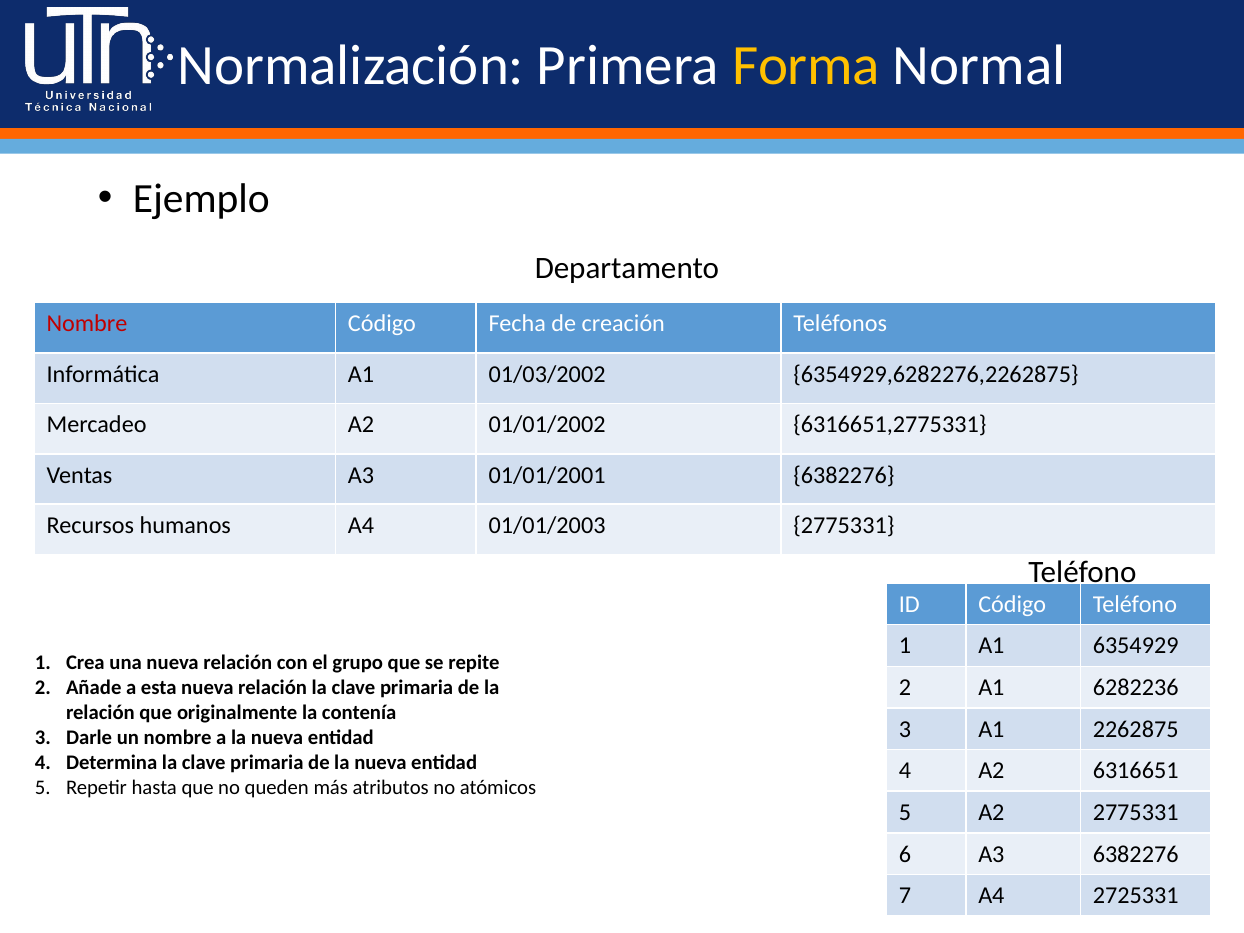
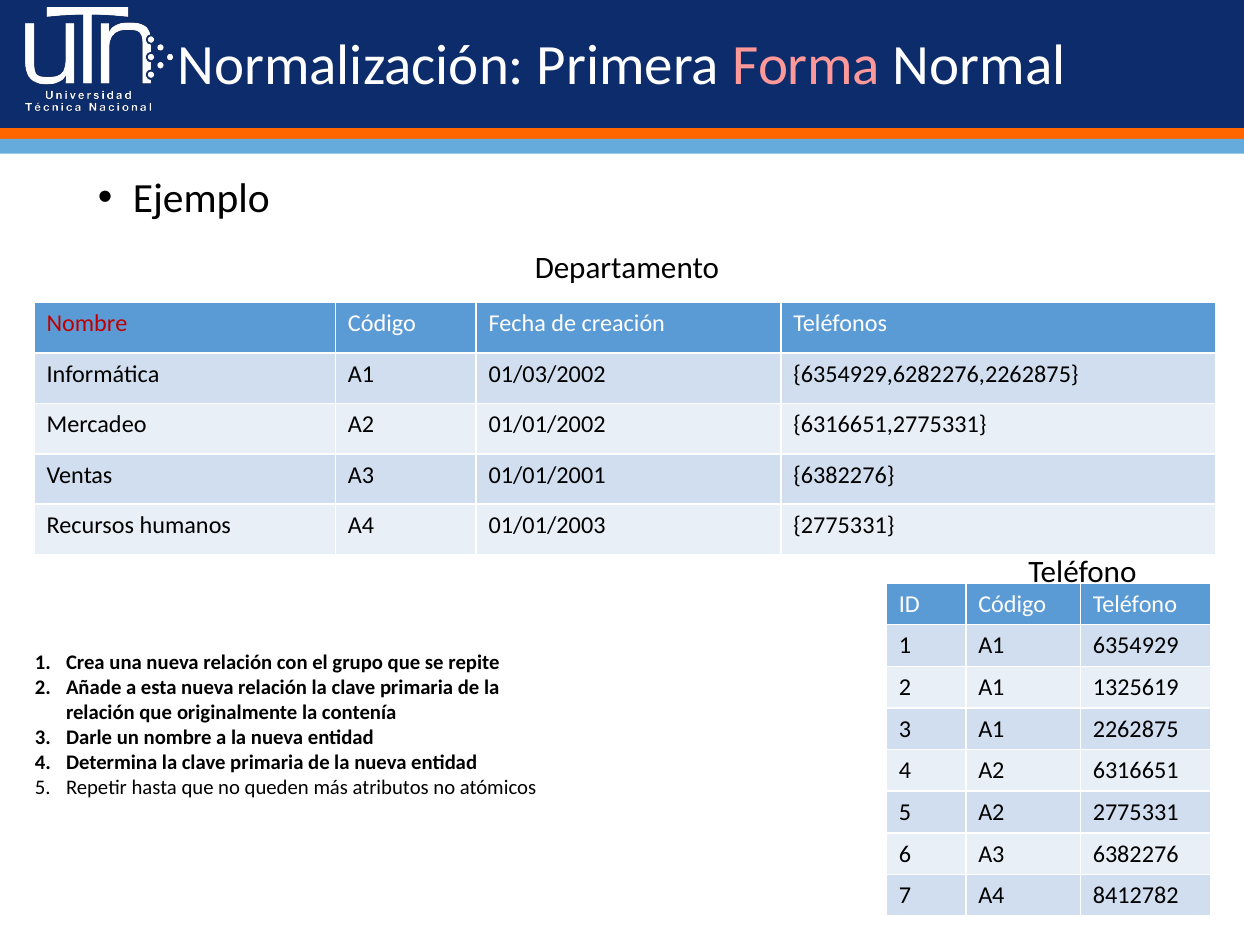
Forma colour: yellow -> pink (806, 66)
6282236: 6282236 -> 1325619 (1136, 688)
2725331: 2725331 -> 8412782 (1136, 896)
